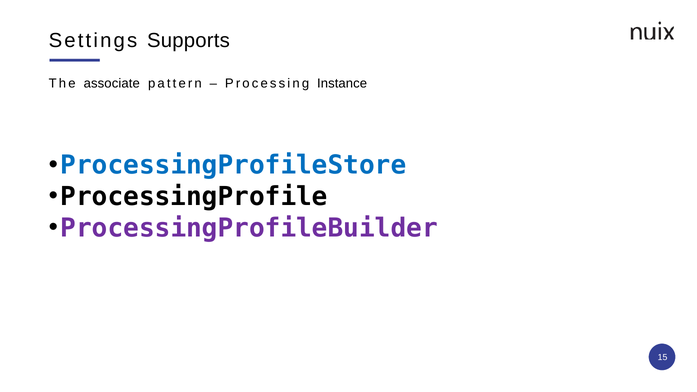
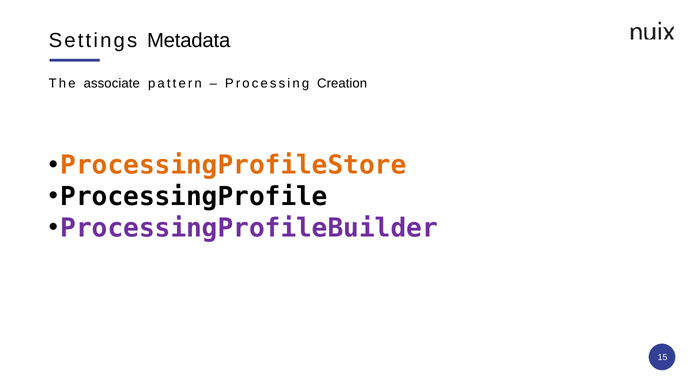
Supports: Supports -> Metadata (189, 41)
Instance: Instance -> Creation (342, 83)
ProcessingProfileStore colour: blue -> orange (233, 165)
